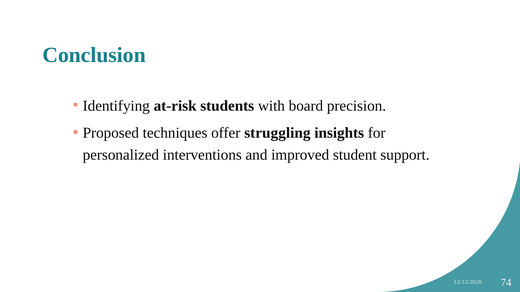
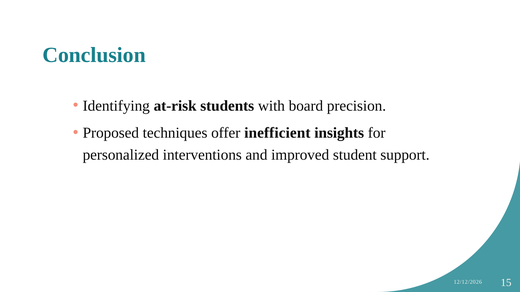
struggling: struggling -> inefficient (277, 133)
74: 74 -> 15 (506, 283)
